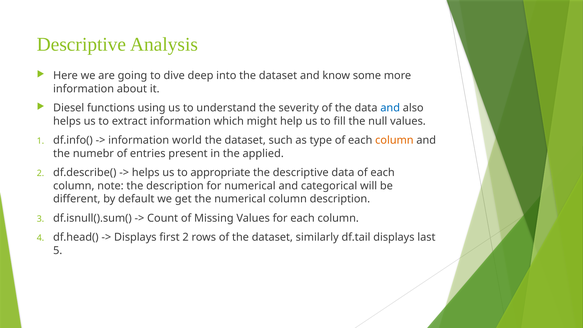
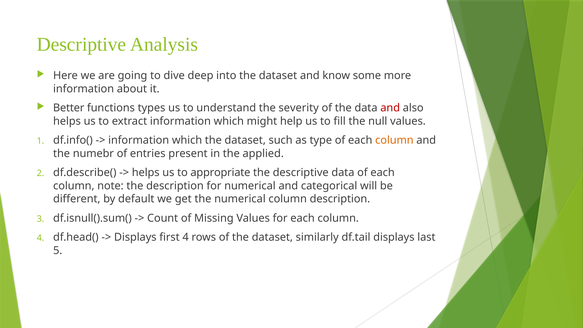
Diesel: Diesel -> Better (69, 108)
using: using -> types (152, 108)
and colour: blue -> red (390, 108)
world: world -> which (187, 140)
first 2: 2 -> 4 (186, 237)
